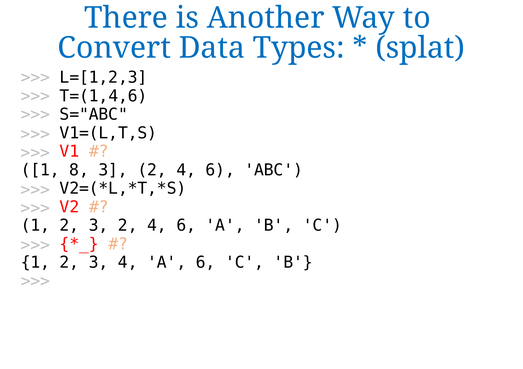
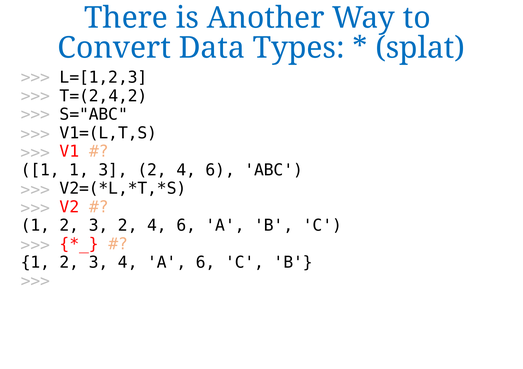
T=(1,4,6: T=(1,4,6 -> T=(2,4,2 (104, 96)
1 8: 8 -> 1 (79, 170)
